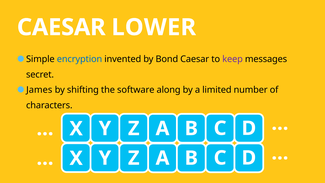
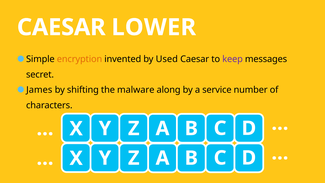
encryption colour: blue -> orange (80, 59)
Bond: Bond -> Used (167, 59)
software: software -> malware (136, 90)
limited: limited -> service (217, 90)
